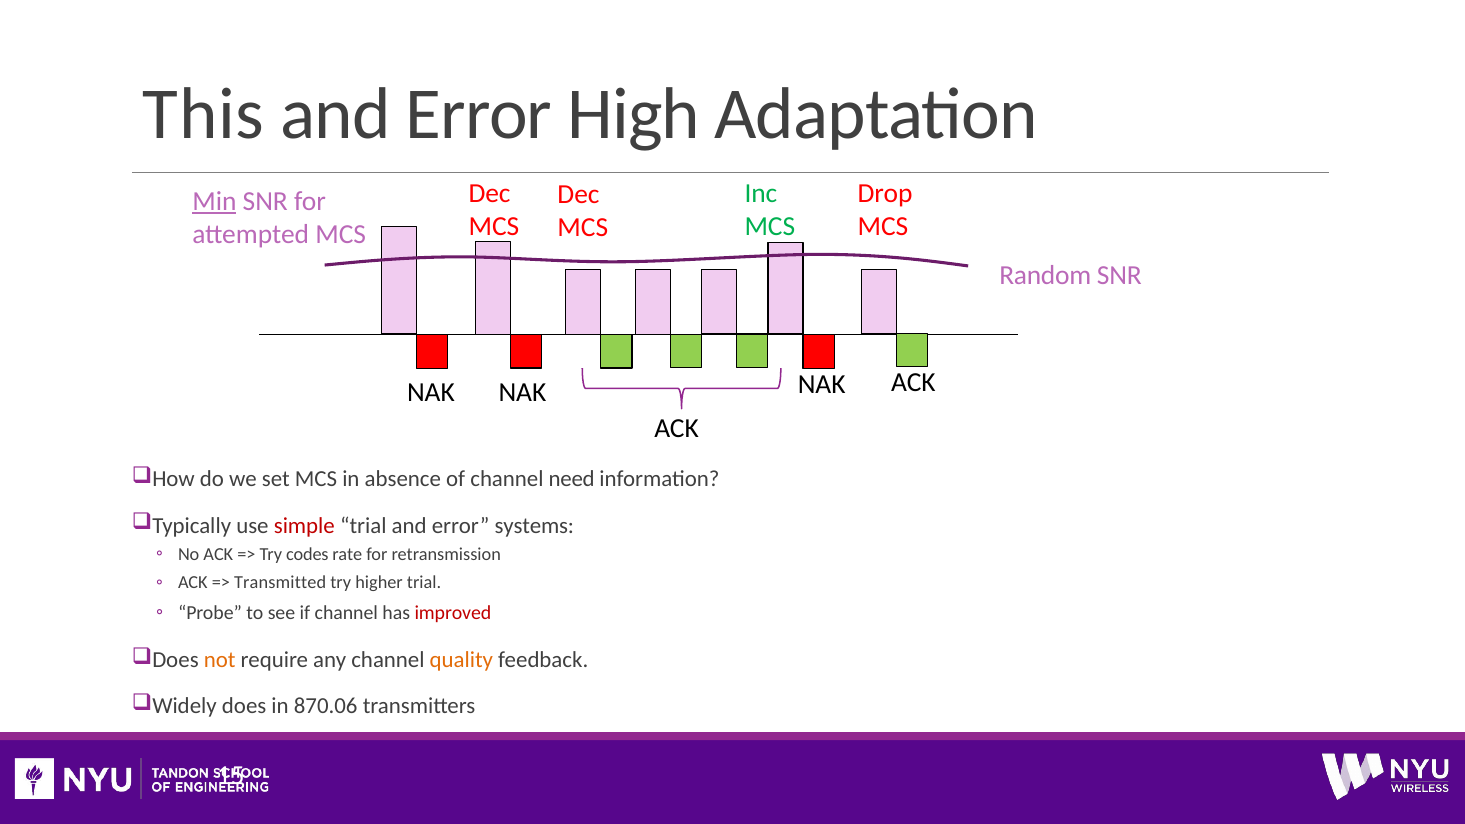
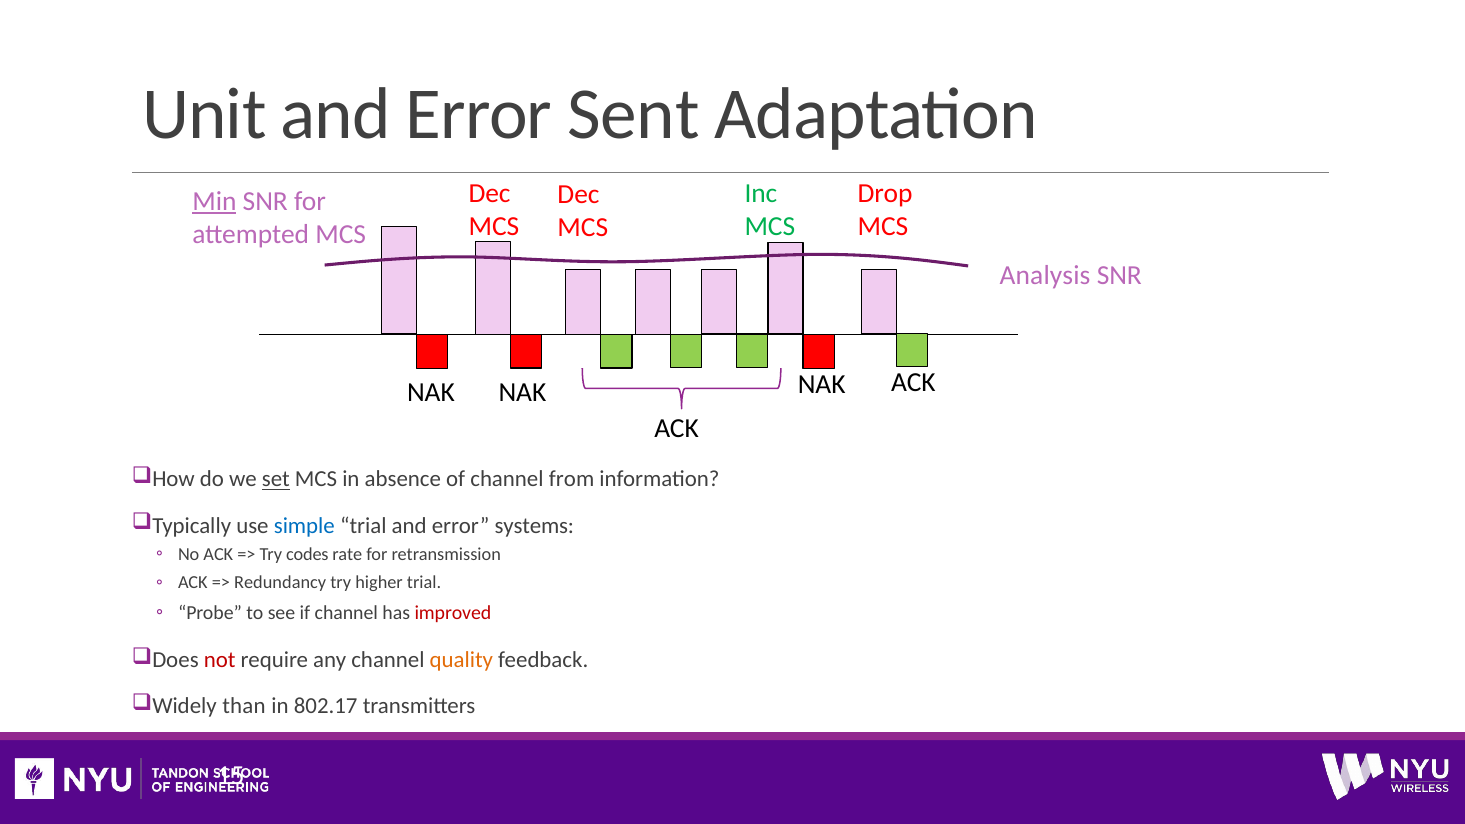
This: This -> Unit (204, 115)
High: High -> Sent (633, 115)
Random: Random -> Analysis (1045, 276)
set underline: none -> present (276, 479)
need: need -> from (572, 479)
simple colour: red -> blue (304, 526)
Transmitted: Transmitted -> Redundancy (280, 583)
not colour: orange -> red (220, 660)
does: does -> than (244, 706)
870.06: 870.06 -> 802.17 (326, 706)
